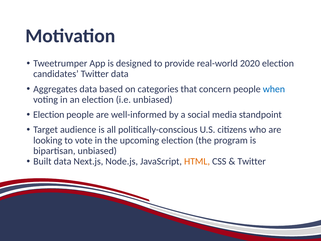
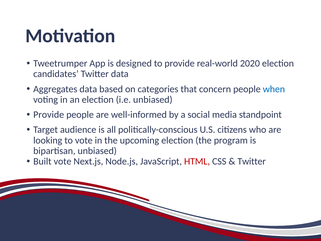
Election: Election -> Provide (49, 115)
Built data: data -> vote (63, 161)
HTML colour: orange -> red (197, 161)
